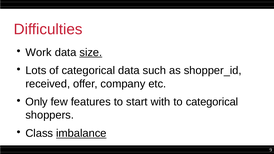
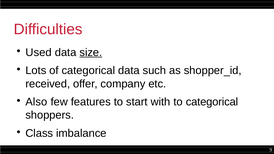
Work: Work -> Used (39, 52)
Only: Only -> Also (36, 102)
imbalance underline: present -> none (81, 133)
